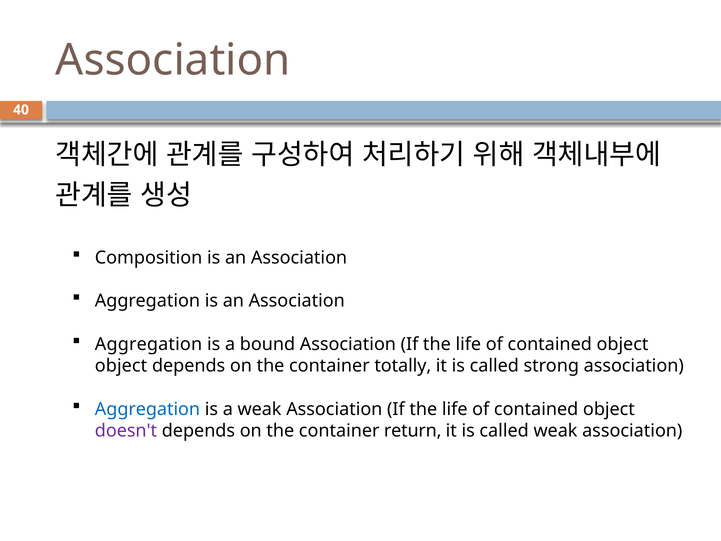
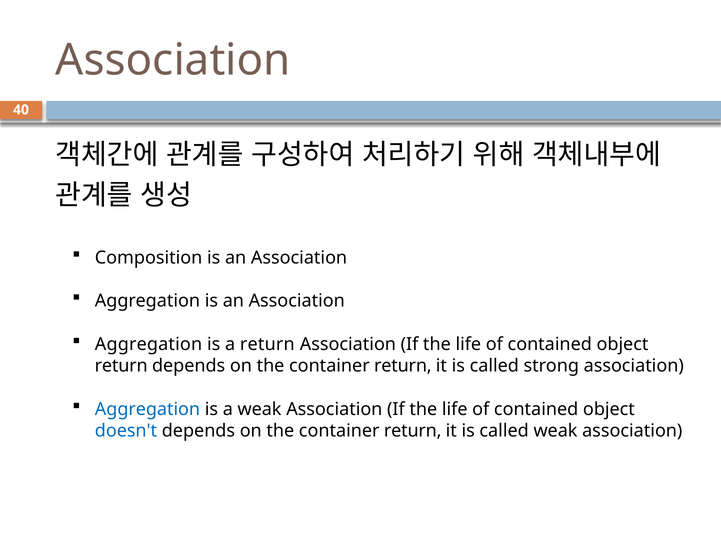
a bound: bound -> return (267, 344)
object: object -> return (121, 366)
totally: totally -> return (403, 366)
doesn't colour: purple -> blue (126, 431)
